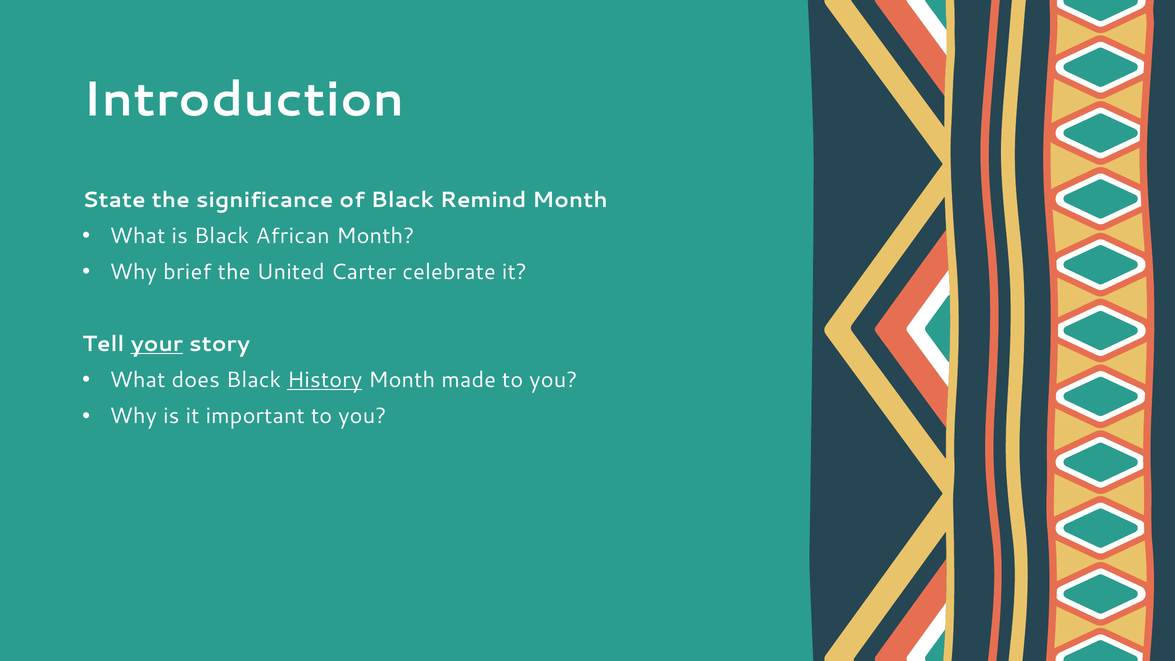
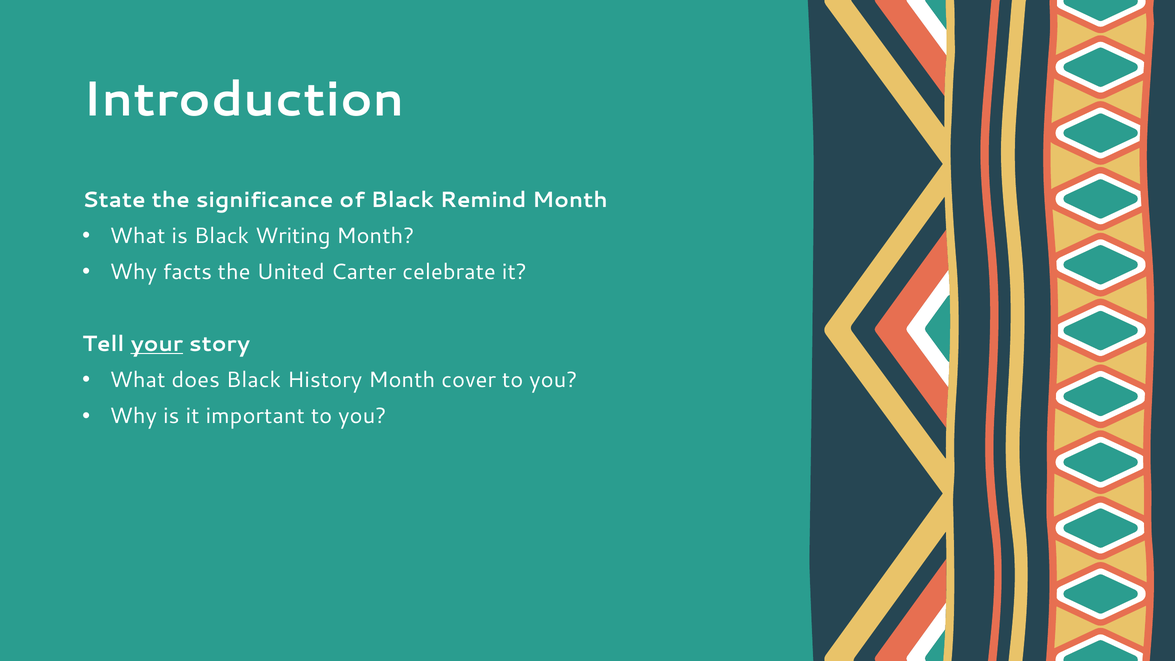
African: African -> Writing (293, 236)
brief: brief -> facts (187, 272)
History underline: present -> none (325, 380)
made: made -> cover (469, 380)
